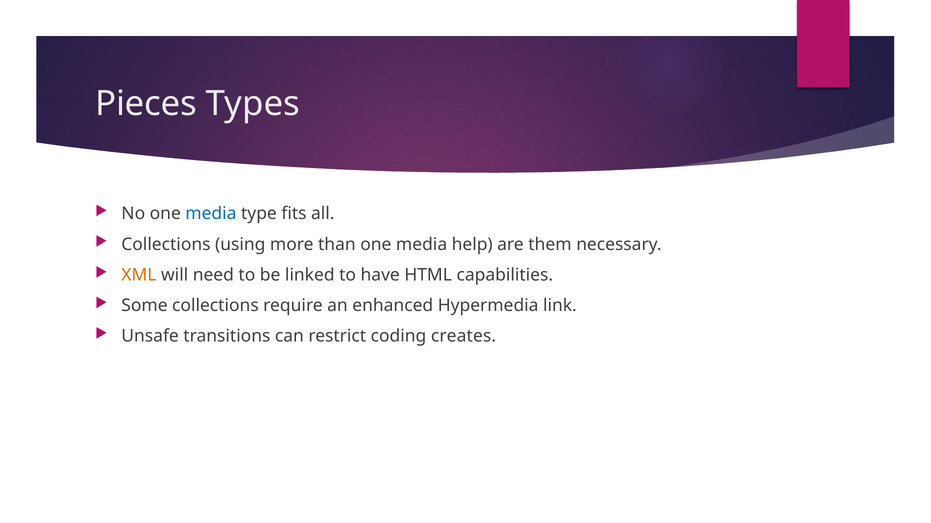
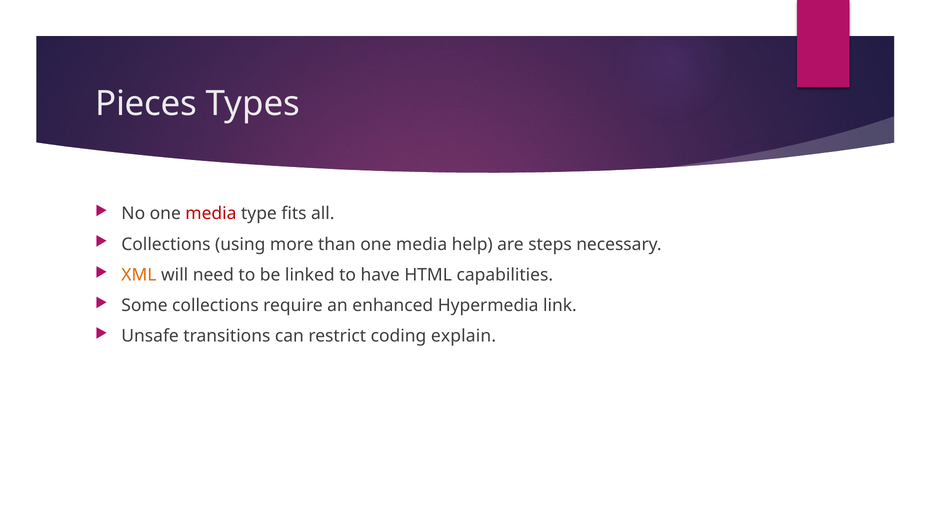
media colour: blue -> red (211, 214)
them: them -> steps (550, 245)
creates: creates -> explain (463, 337)
